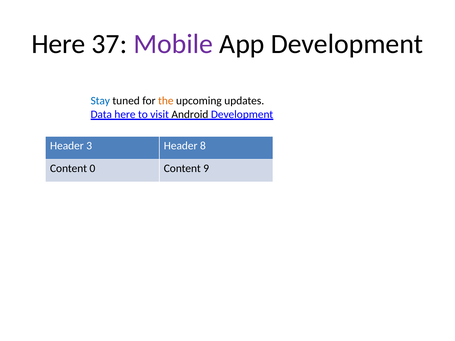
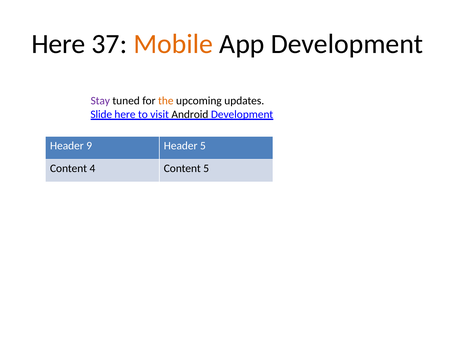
Mobile colour: purple -> orange (173, 44)
Stay colour: blue -> purple (100, 101)
Data: Data -> Slide (101, 115)
3: 3 -> 9 (89, 146)
Header 8: 8 -> 5 (203, 146)
0: 0 -> 4 (92, 169)
Content 9: 9 -> 5 (206, 169)
